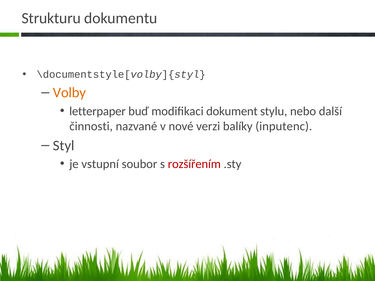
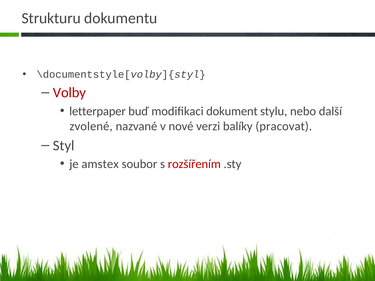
Volby colour: orange -> red (69, 93)
činnosti: činnosti -> zvolené (91, 126)
inputenc: inputenc -> pracovat (284, 126)
vstupní: vstupní -> amstex (100, 164)
